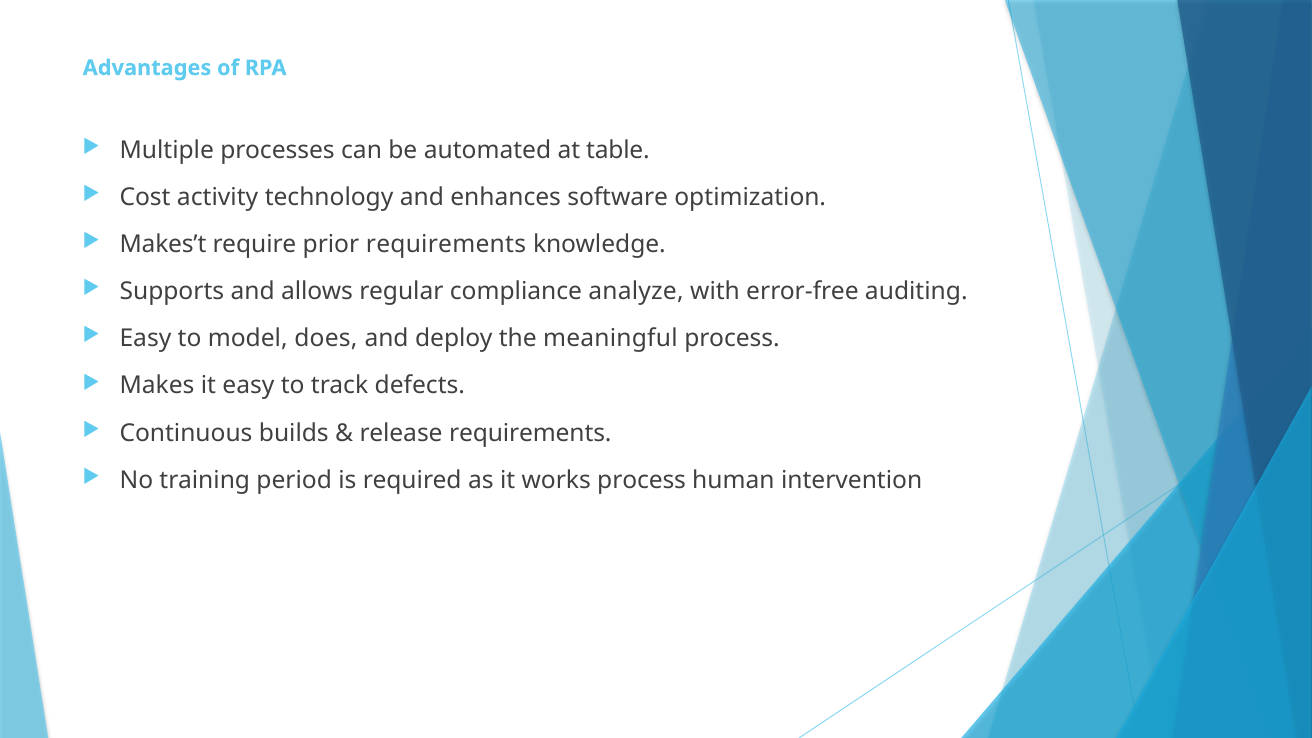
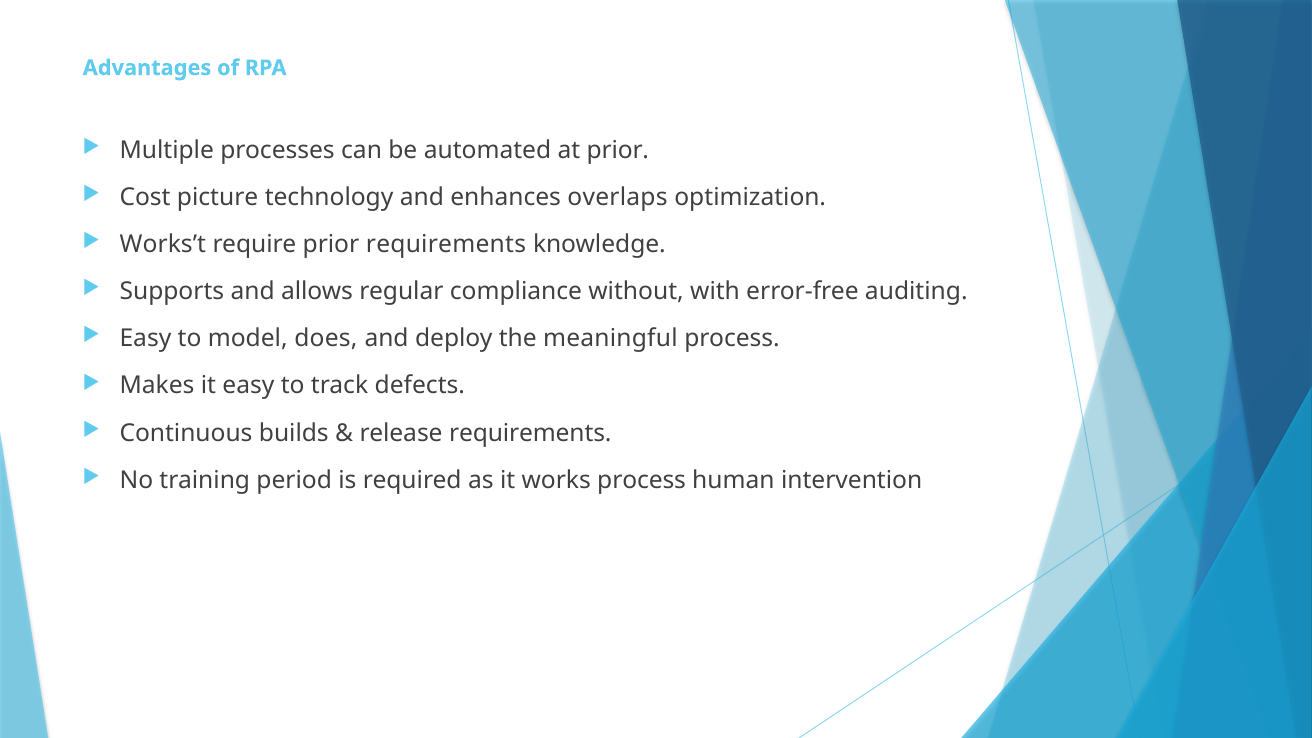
at table: table -> prior (618, 150)
activity: activity -> picture (218, 197)
software: software -> overlaps (618, 197)
Makes’t: Makes’t -> Works’t (163, 244)
analyze: analyze -> without (636, 291)
